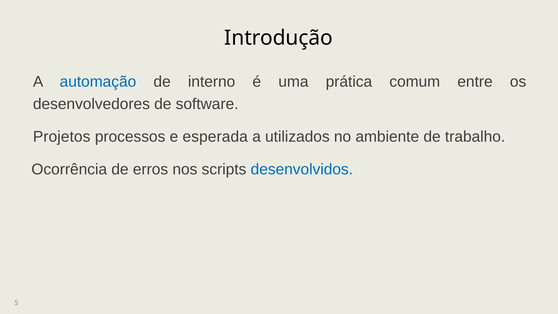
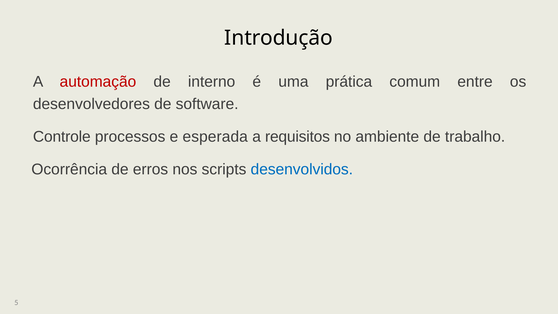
automação colour: blue -> red (98, 82)
Projetos: Projetos -> Controle (62, 137)
utilizados: utilizados -> requisitos (297, 137)
